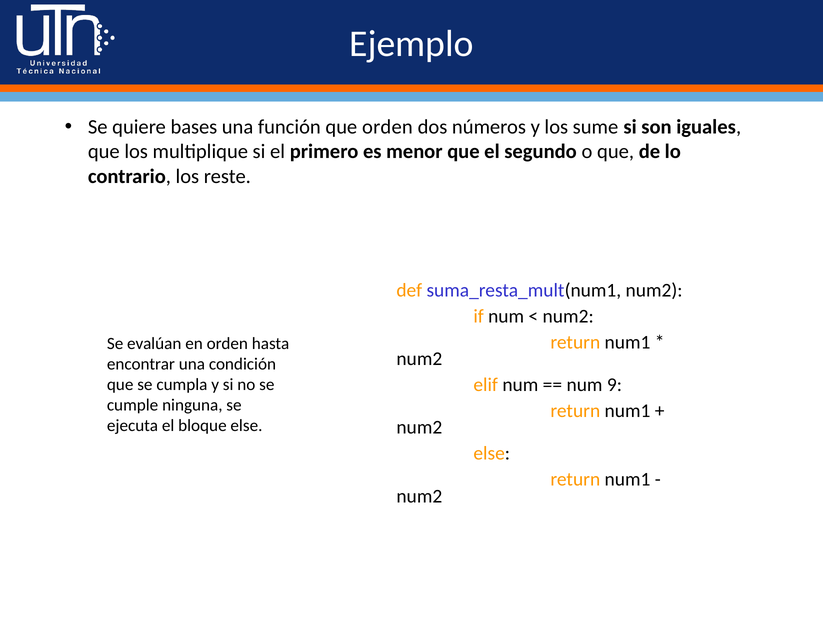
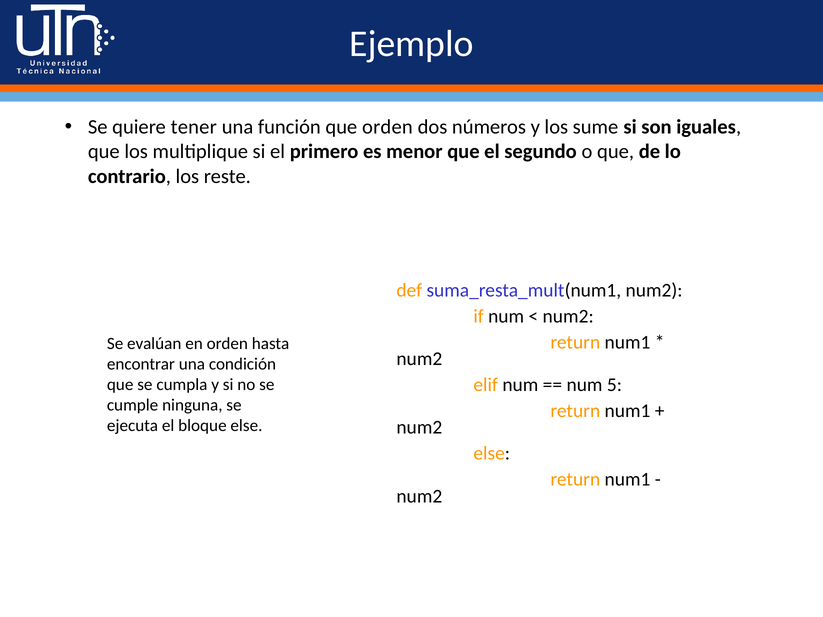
bases: bases -> tener (194, 127)
9: 9 -> 5 (615, 385)
